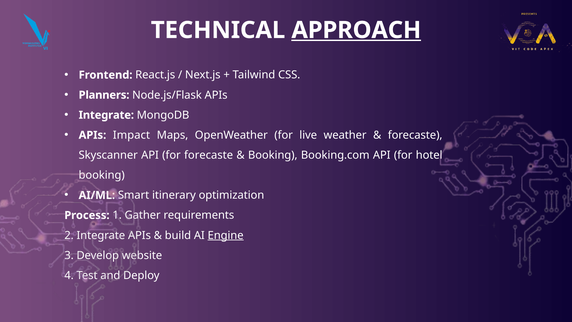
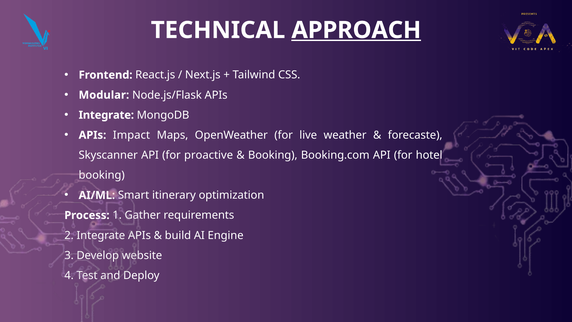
Planners: Planners -> Modular (104, 95)
for forecaste: forecaste -> proactive (209, 155)
Engine underline: present -> none (226, 235)
